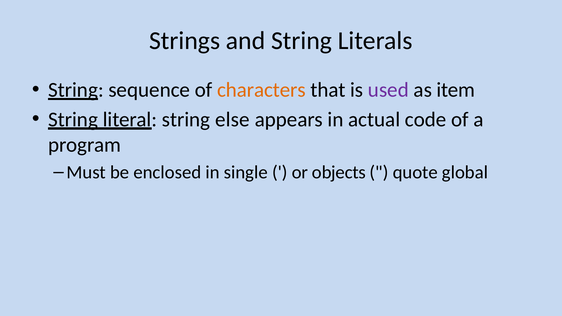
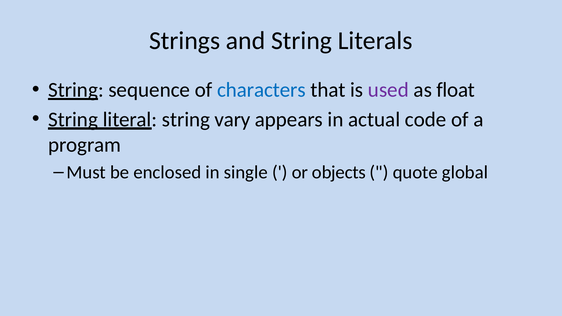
characters colour: orange -> blue (261, 90)
item: item -> float (456, 90)
else: else -> vary (233, 119)
